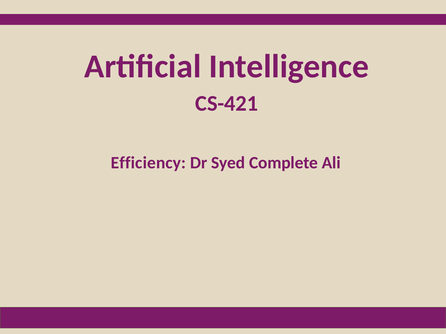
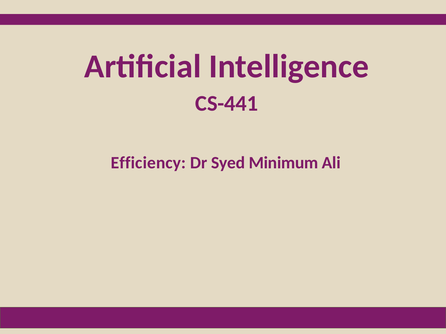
CS-421: CS-421 -> CS-441 (227, 104)
Complete: Complete -> Minimum (284, 163)
